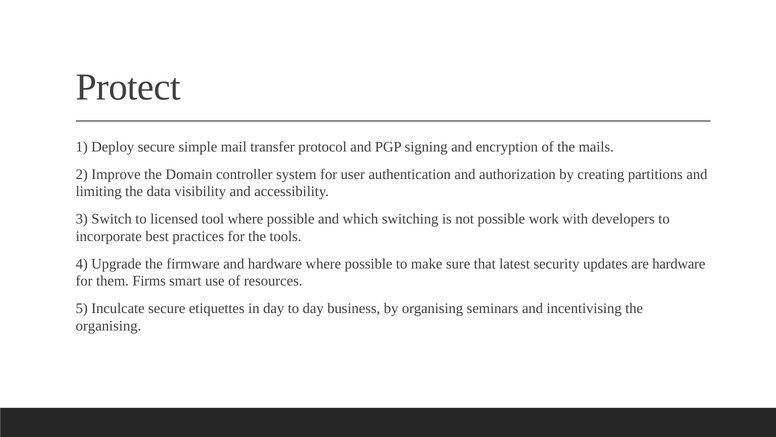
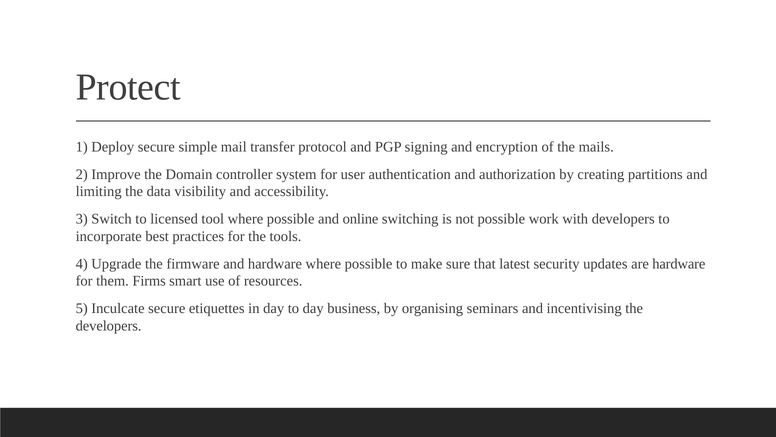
which: which -> online (361, 219)
organising: organising -> developers (109, 325)
